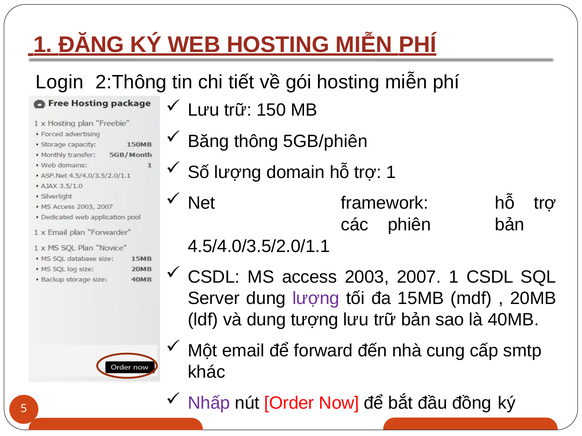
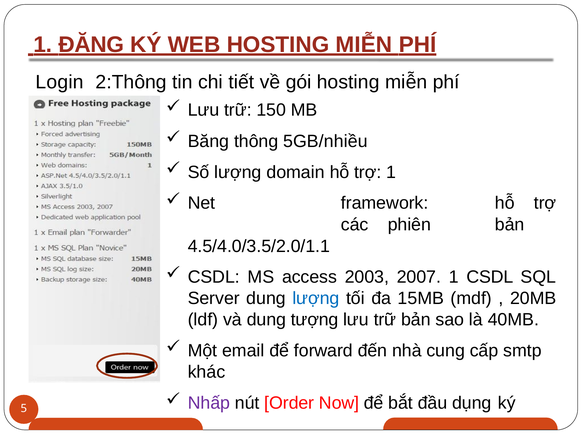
5GB/phiên: 5GB/phiên -> 5GB/nhiều (325, 141)
lượng colour: purple -> blue (316, 299)
đồng: đồng -> dụng (472, 404)
